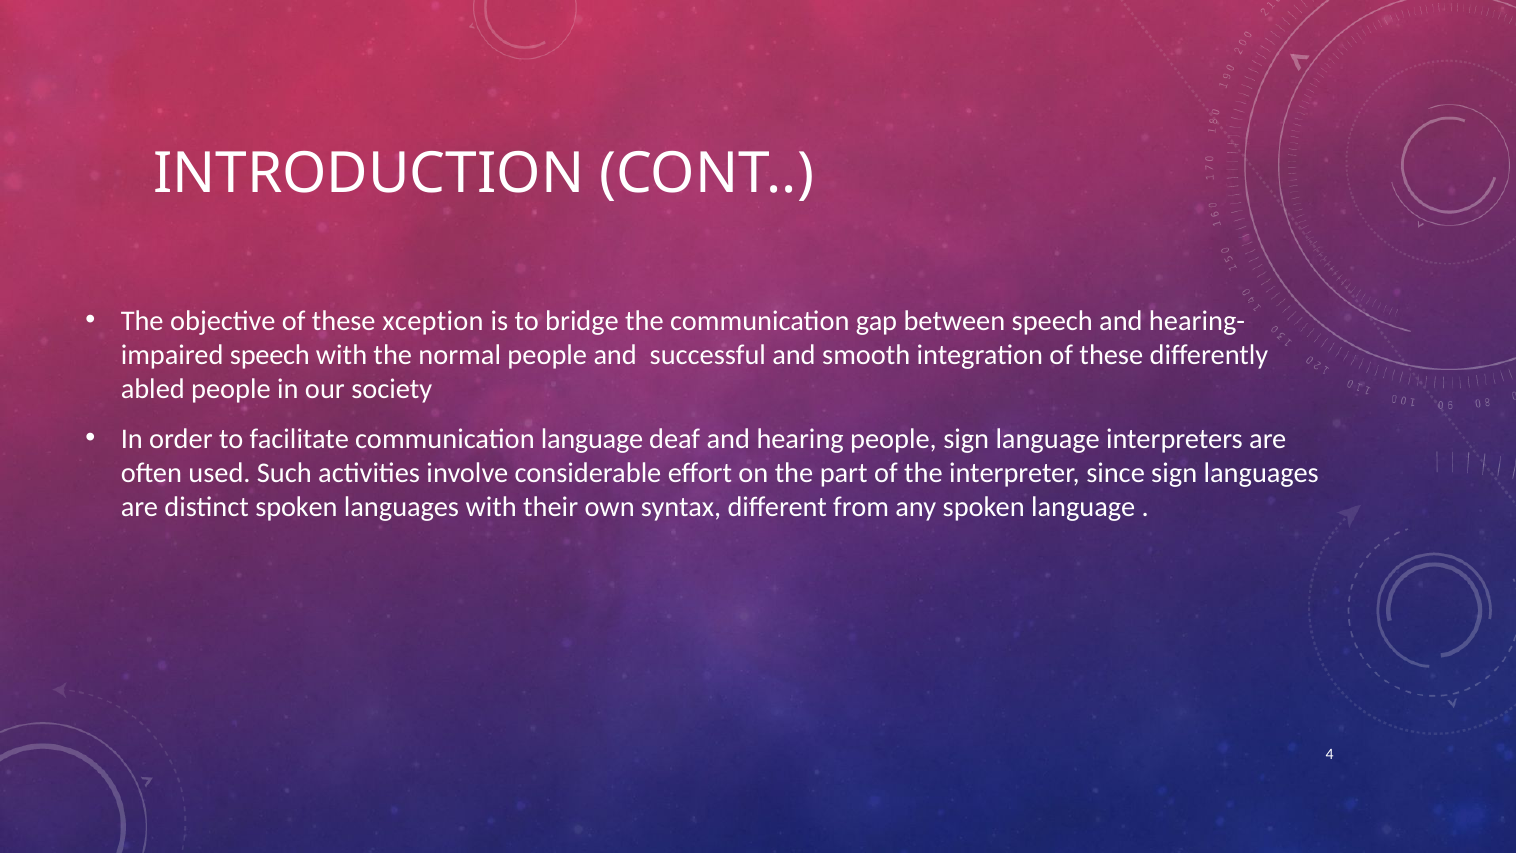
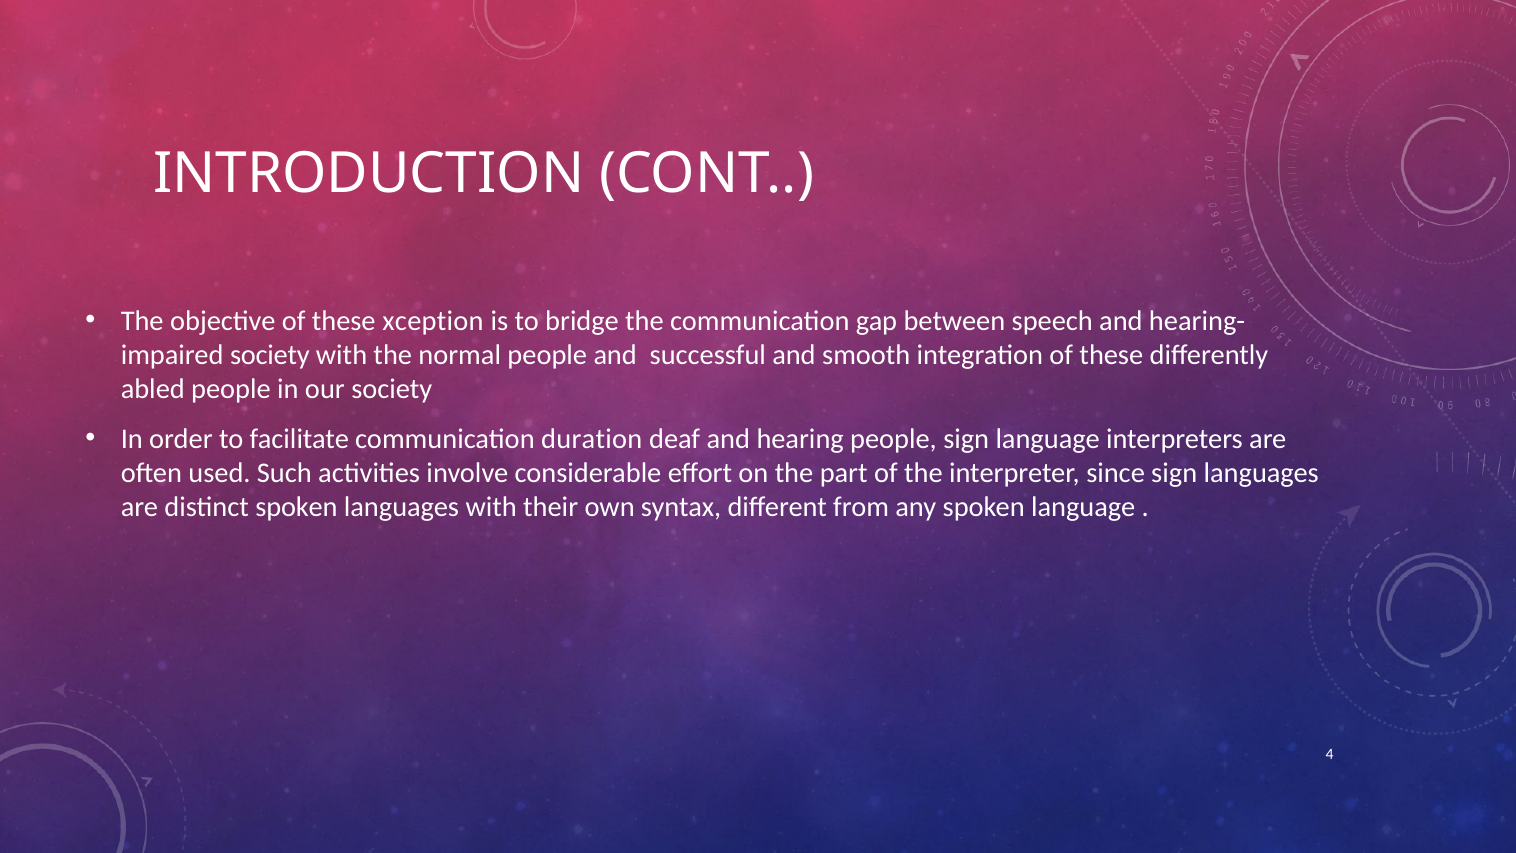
speech: speech -> society (270, 355)
communication language: language -> duration (592, 439)
